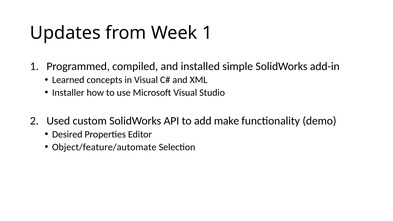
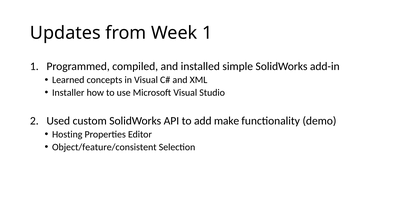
Desired: Desired -> Hosting (67, 134)
Object/feature/automate: Object/feature/automate -> Object/feature/consistent (104, 147)
